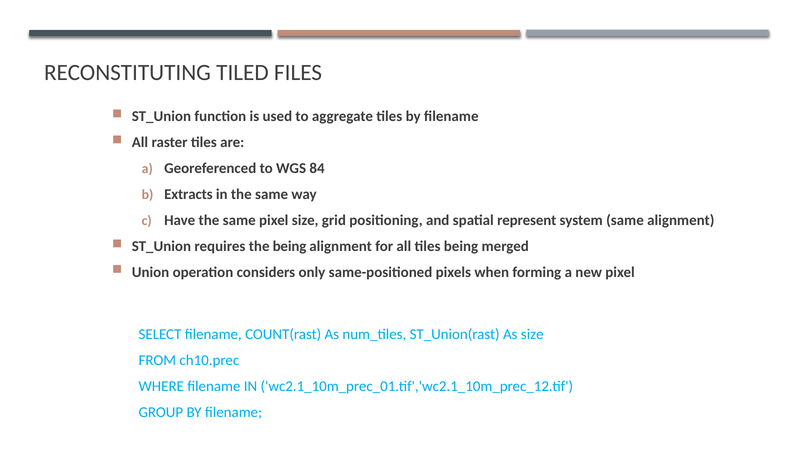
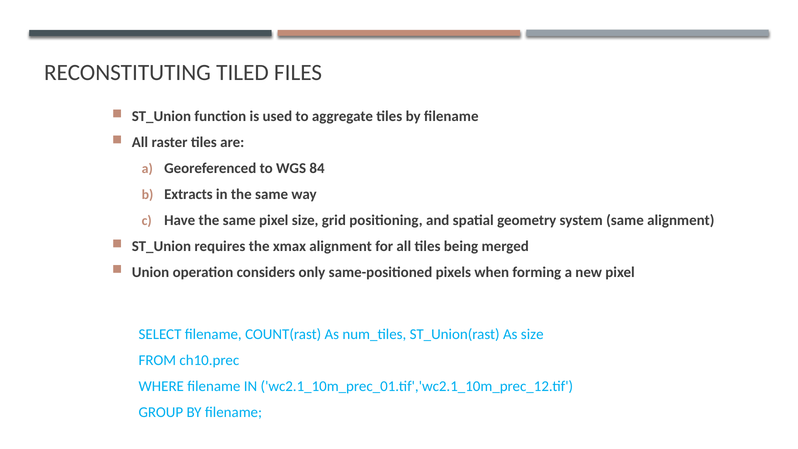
represent: represent -> geometry (527, 220)
the being: being -> xmax (289, 246)
